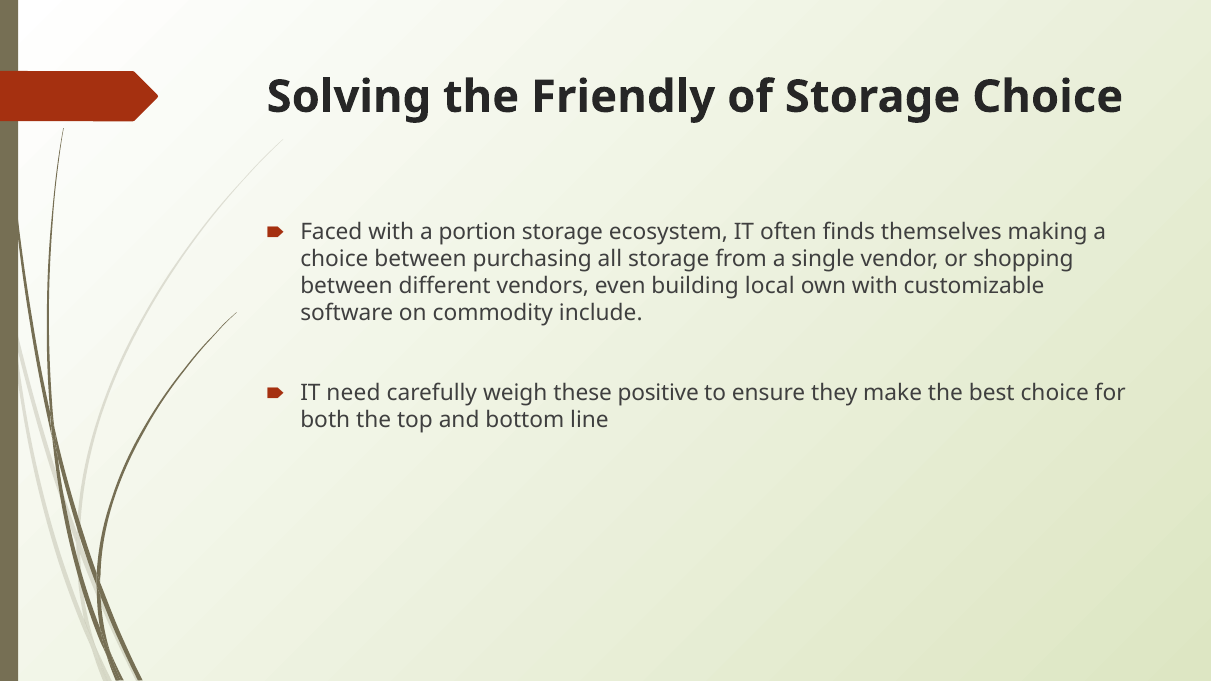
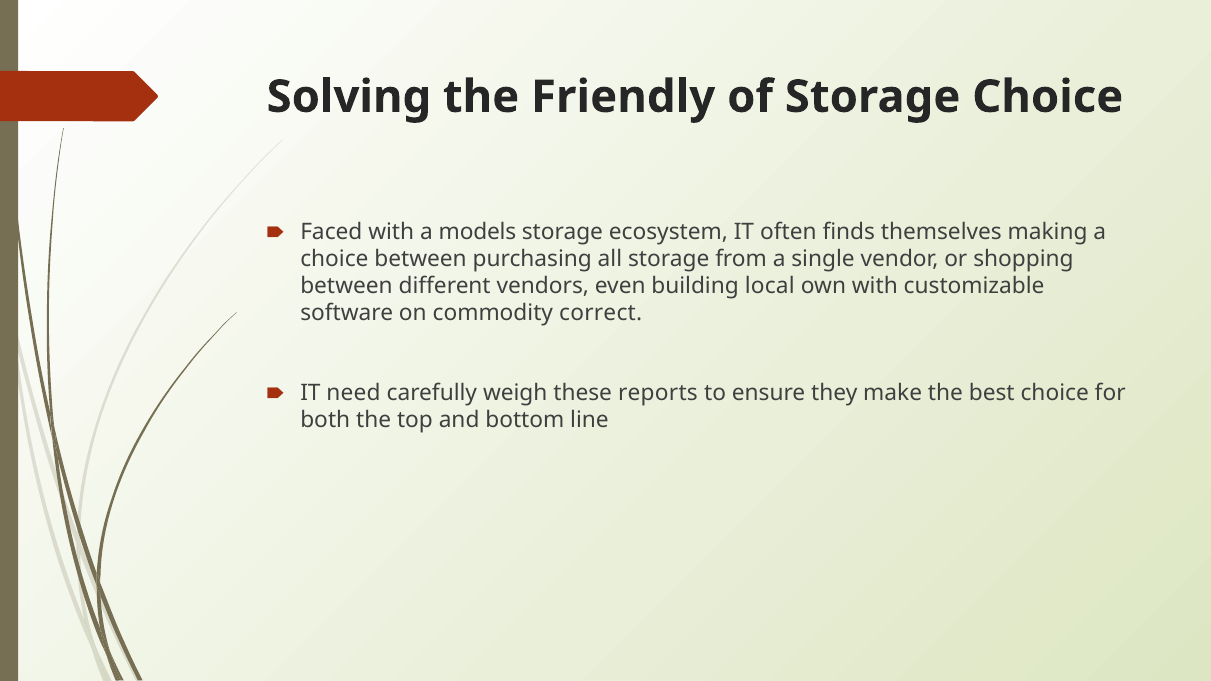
portion: portion -> models (477, 232)
include: include -> correct (601, 313)
positive: positive -> reports (658, 393)
